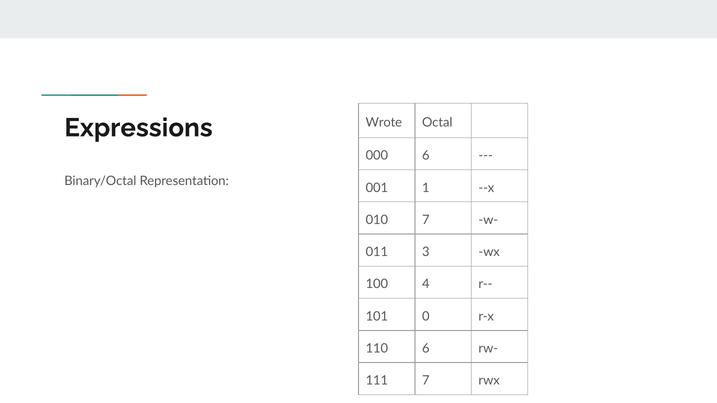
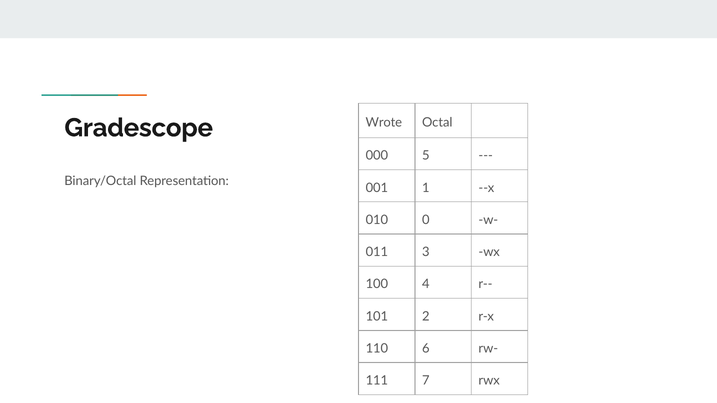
Expressions: Expressions -> Gradescope (139, 128)
000 6: 6 -> 5 (426, 156)
010 7: 7 -> 0 (426, 220)
0: 0 -> 2 (426, 317)
